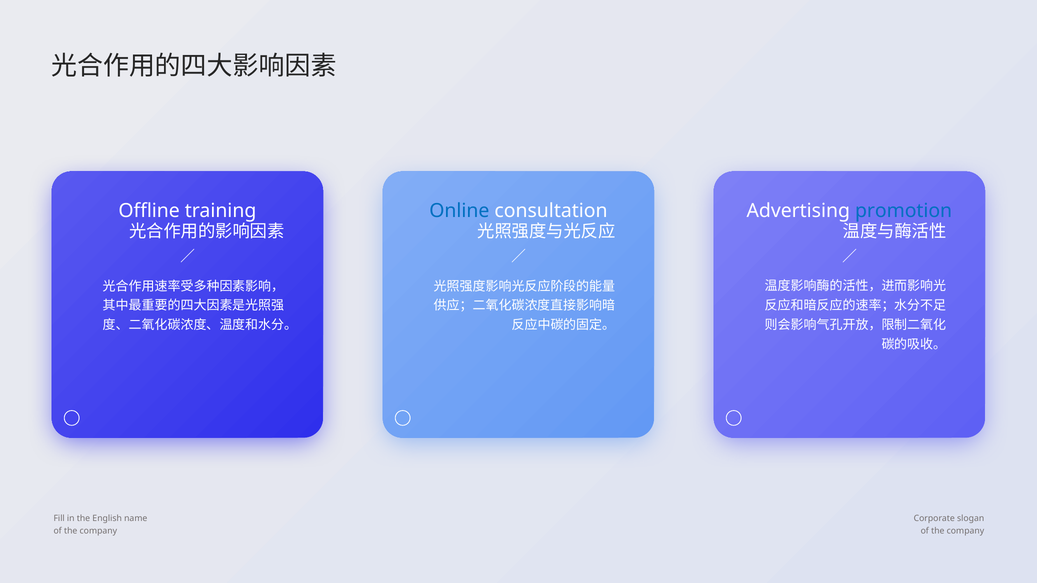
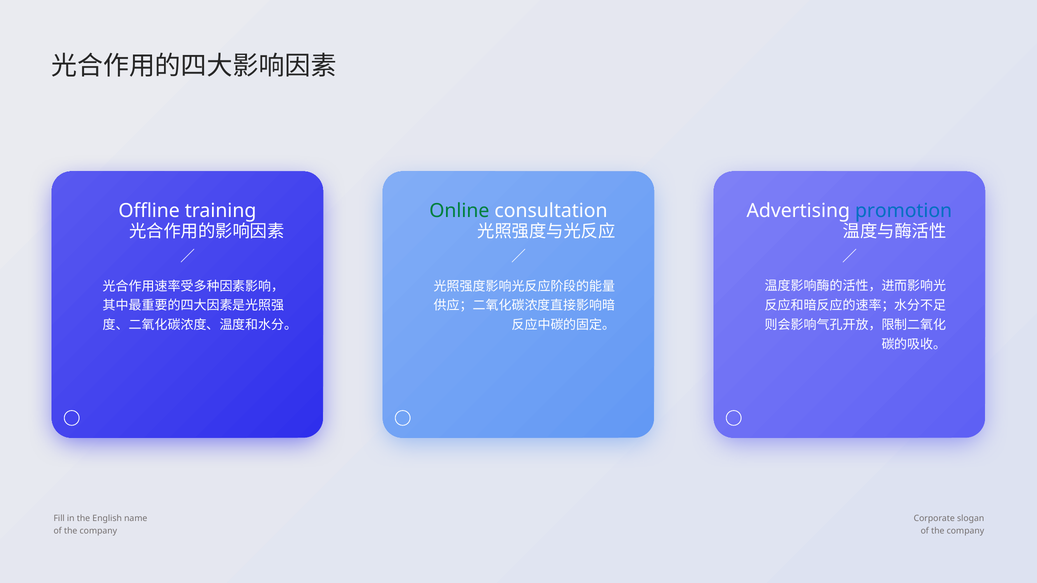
Online colour: blue -> green (459, 211)
